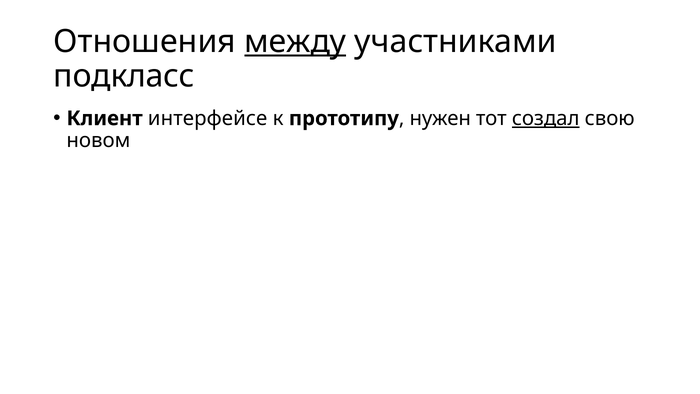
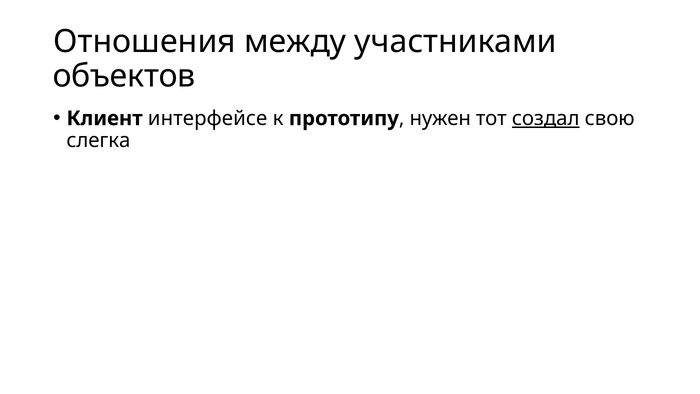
между underline: present -> none (295, 41)
подкласс: подкласс -> объектов (124, 76)
новом: новом -> слегка (98, 140)
